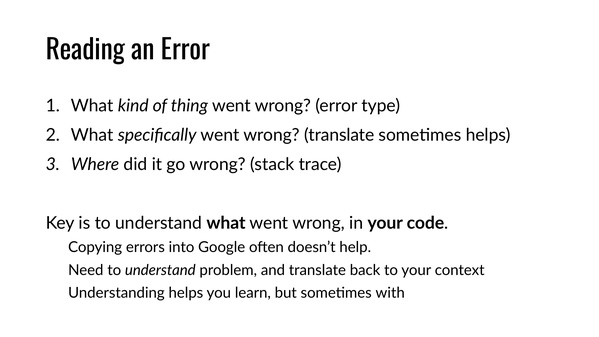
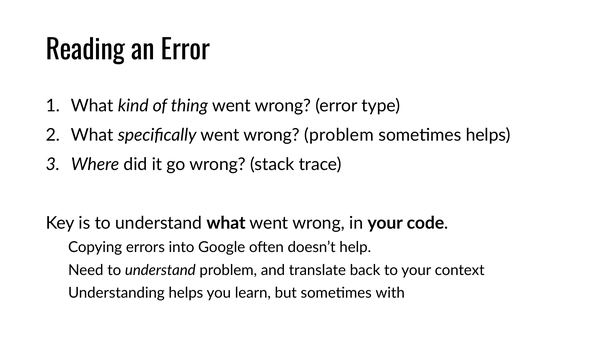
wrong translate: translate -> problem (339, 135)
